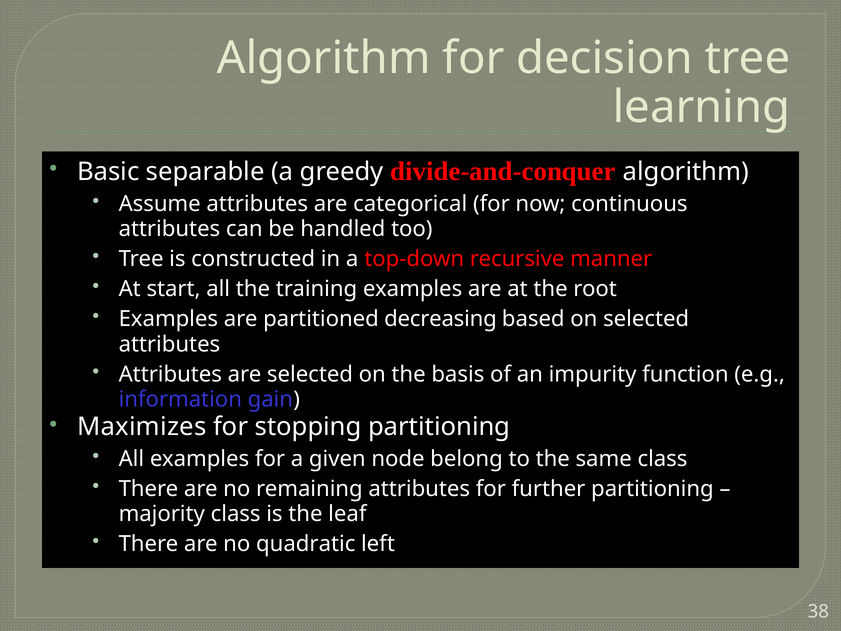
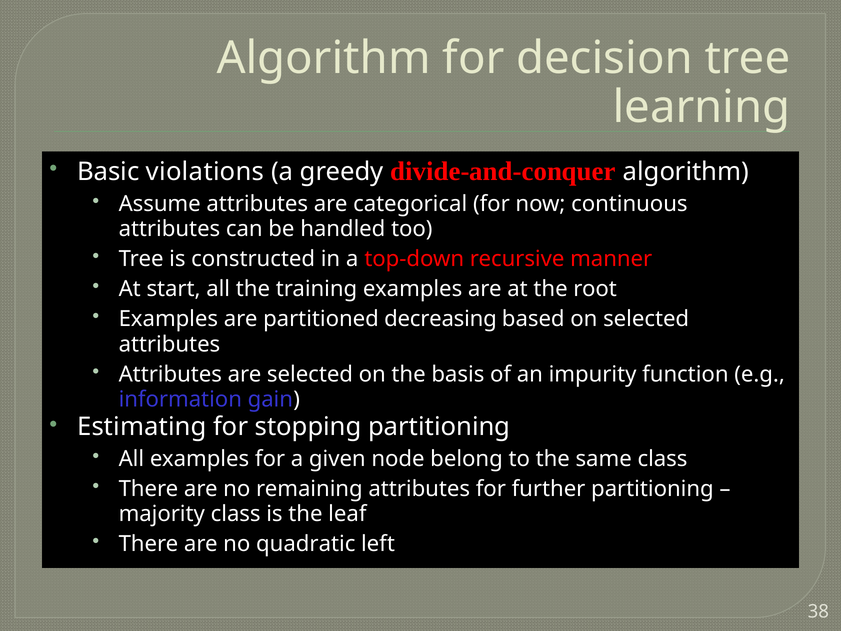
separable: separable -> violations (205, 172)
Maximizes: Maximizes -> Estimating (142, 427)
